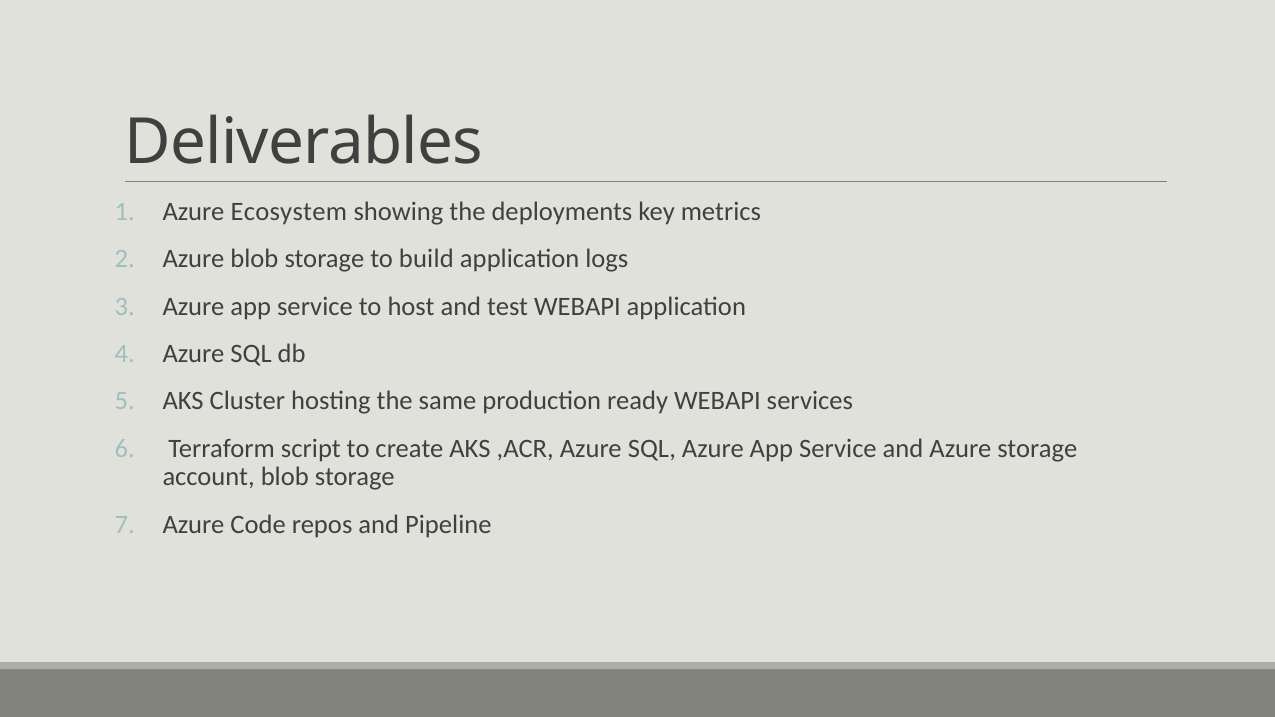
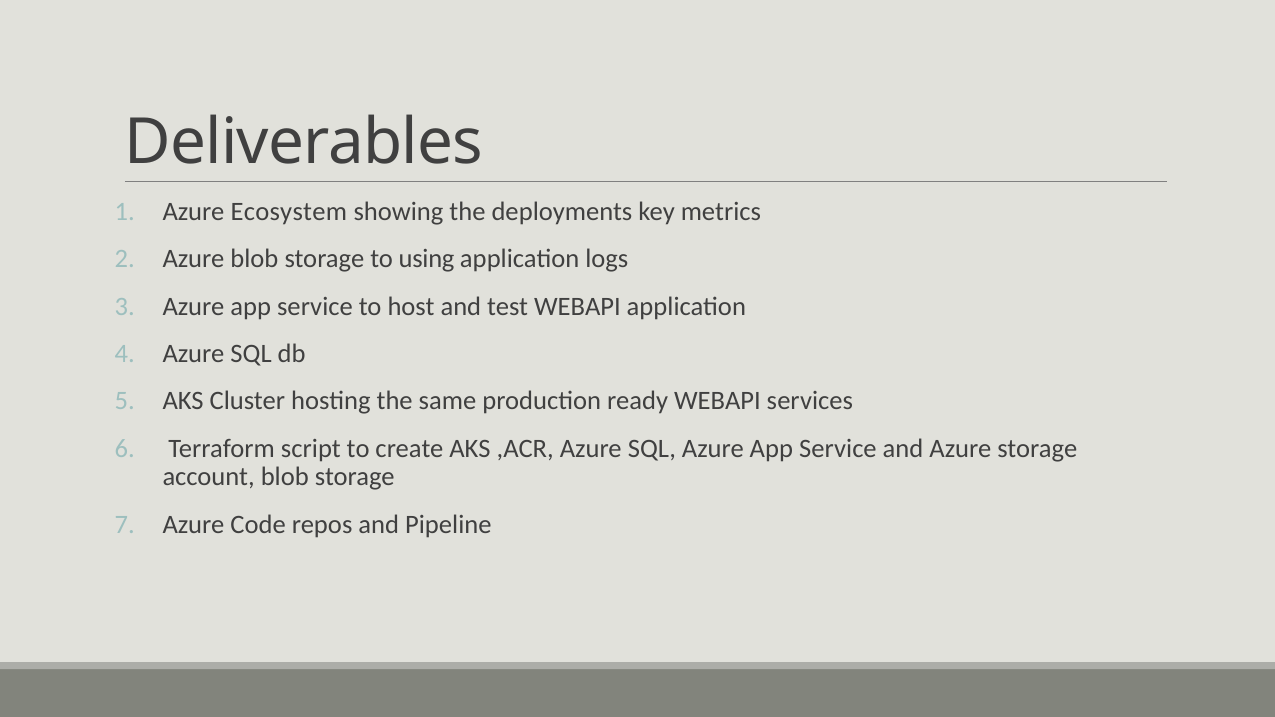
build: build -> using (427, 259)
